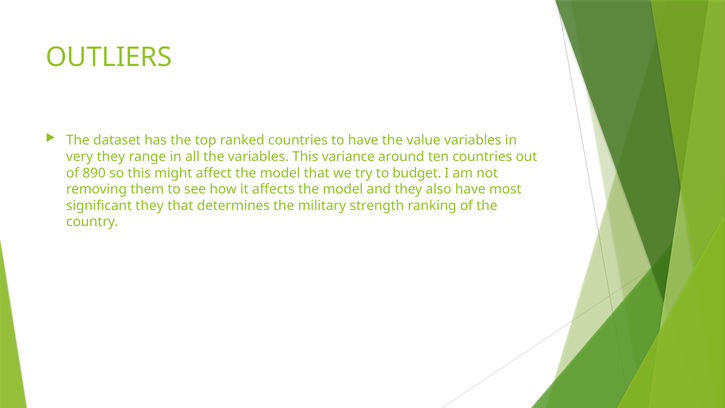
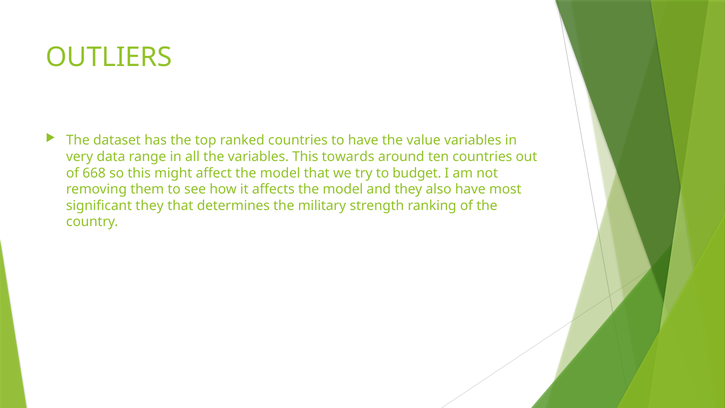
very they: they -> data (111, 157)
variance: variance -> towards (348, 157)
890: 890 -> 668 (94, 173)
